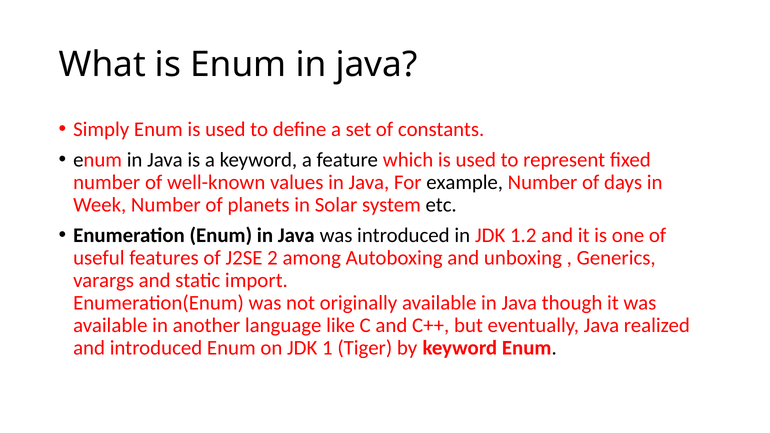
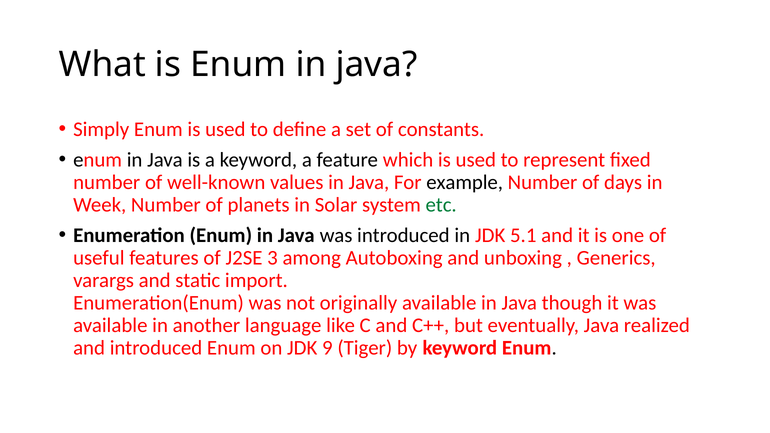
etc colour: black -> green (441, 205)
1.2: 1.2 -> 5.1 (523, 235)
2: 2 -> 3 (273, 258)
1: 1 -> 9 (327, 348)
